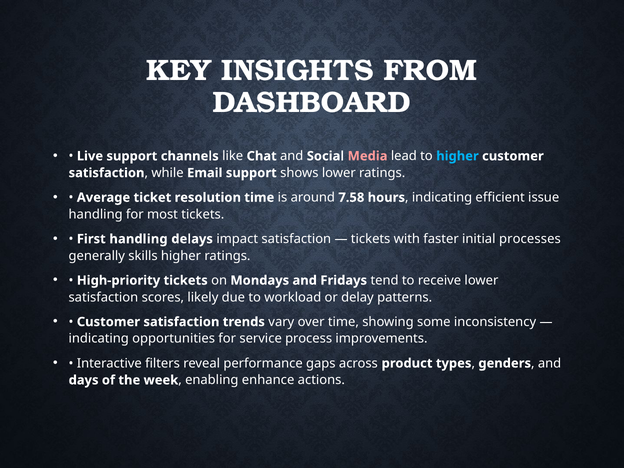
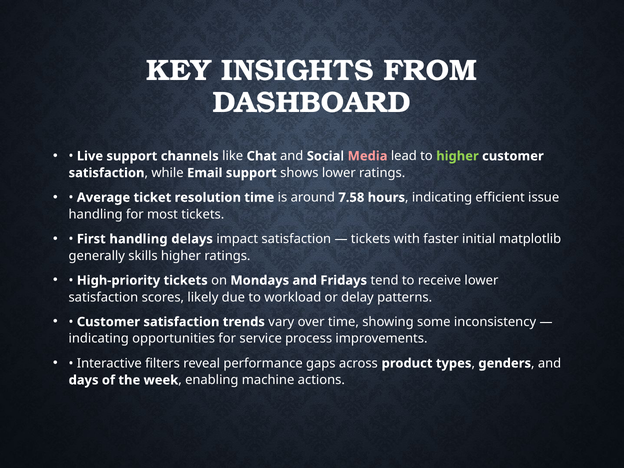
higher colour: light blue -> light green (457, 156)
processes: processes -> matplotlib (530, 239)
enhance: enhance -> machine (268, 380)
